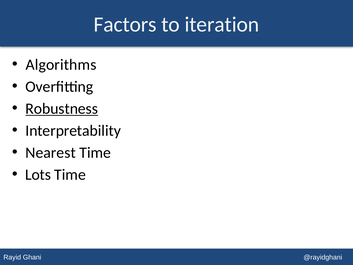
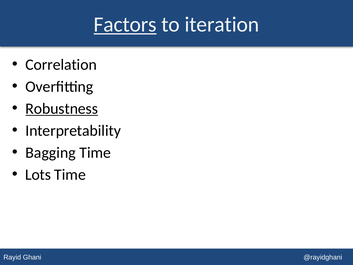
Factors underline: none -> present (125, 24)
Algorithms: Algorithms -> Correlation (61, 65)
Nearest: Nearest -> Bagging (51, 152)
